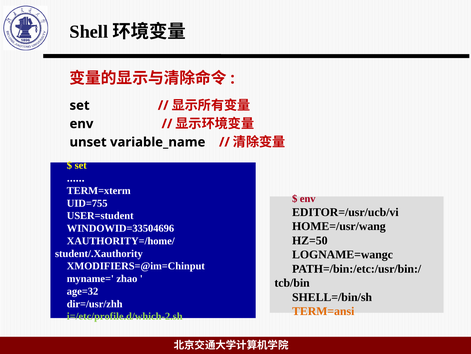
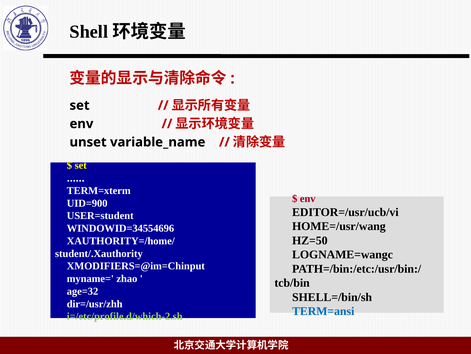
UID=755: UID=755 -> UID=900 (87, 203)
WINDOWID=33504696: WINDOWID=33504696 -> WINDOWID=34554696 (120, 228)
TERM=ansi colour: orange -> blue (323, 311)
